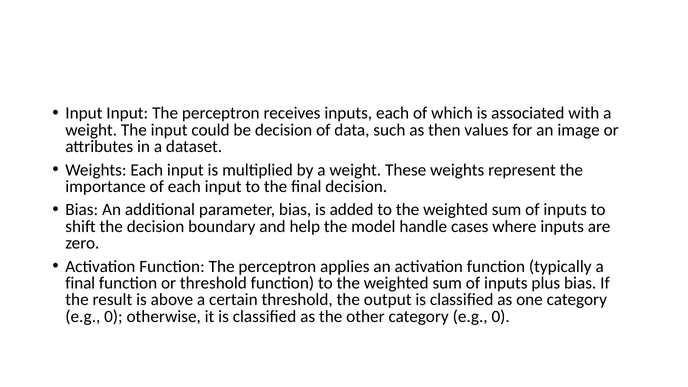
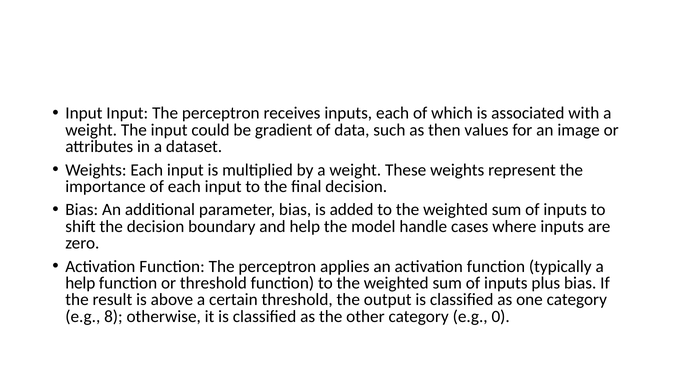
be decision: decision -> gradient (284, 130)
final: final -> help (80, 283)
0: 0 -> 8 (113, 317)
